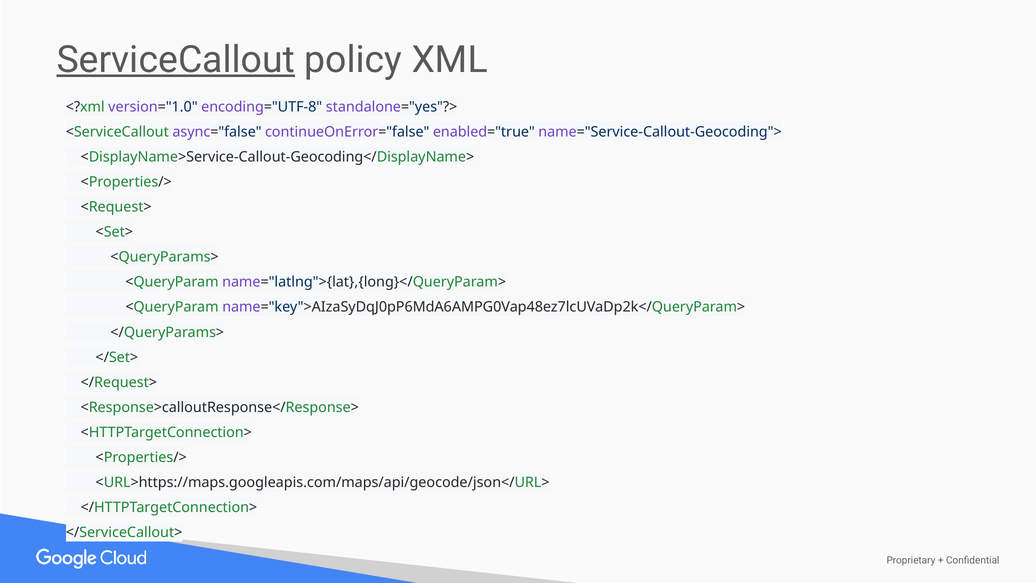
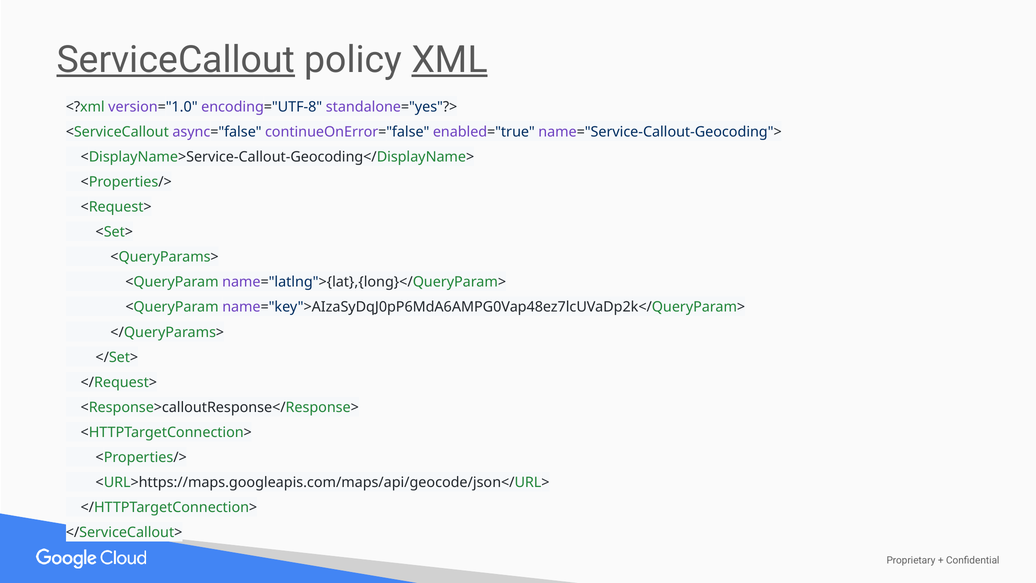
XML underline: none -> present (450, 60)
